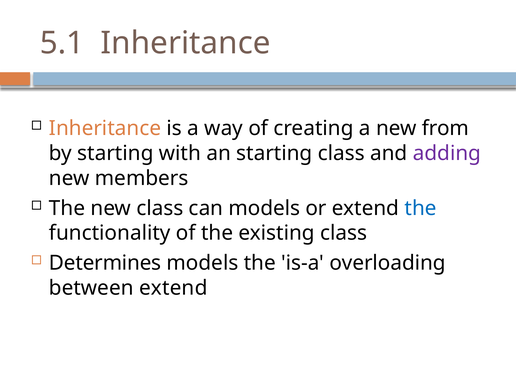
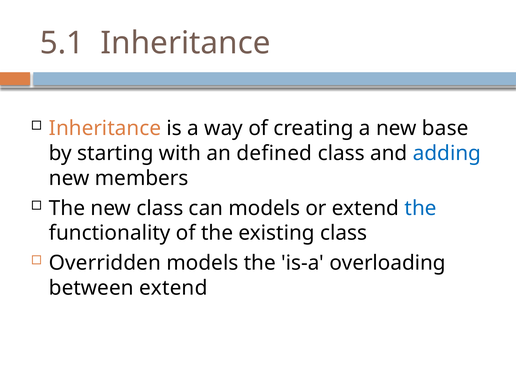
from: from -> base (445, 128)
an starting: starting -> defined (274, 153)
adding colour: purple -> blue (447, 153)
Determines: Determines -> Overridden (105, 263)
